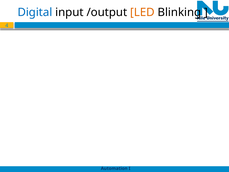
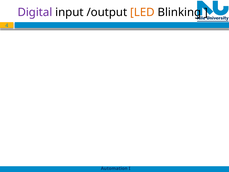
Digital colour: blue -> purple (35, 12)
